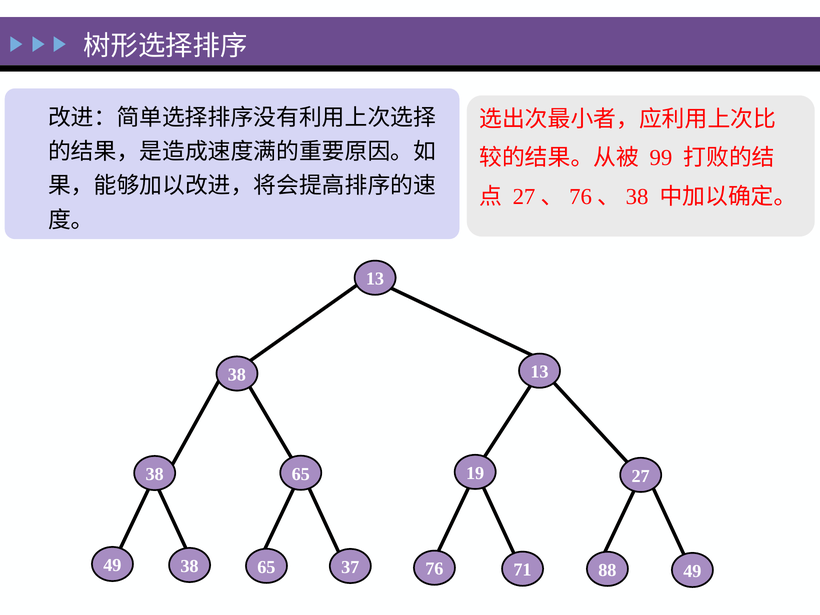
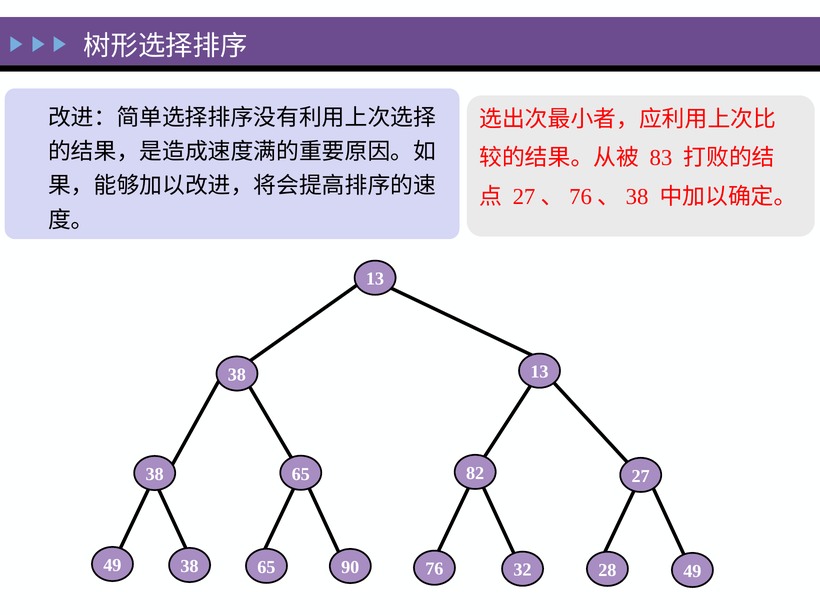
99: 99 -> 83 (661, 158)
19: 19 -> 82 (475, 473)
37: 37 -> 90 (350, 567)
71: 71 -> 32 (523, 570)
88: 88 -> 28 (607, 570)
